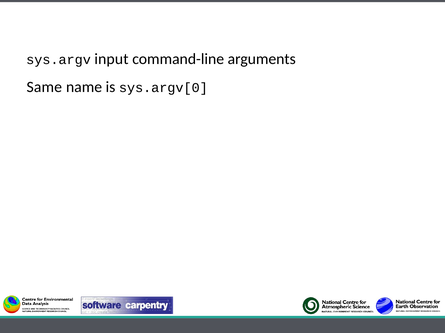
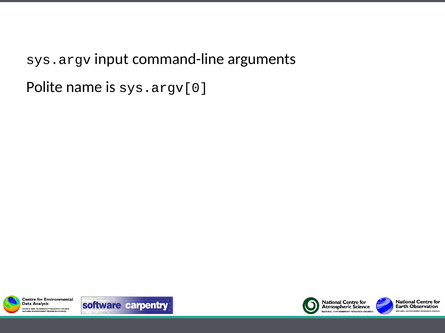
Same: Same -> Polite (44, 87)
